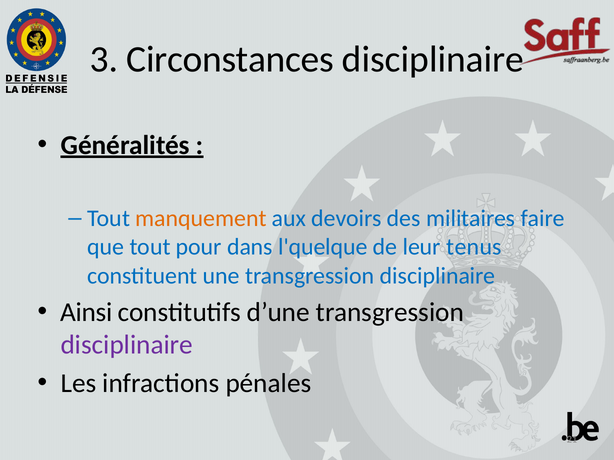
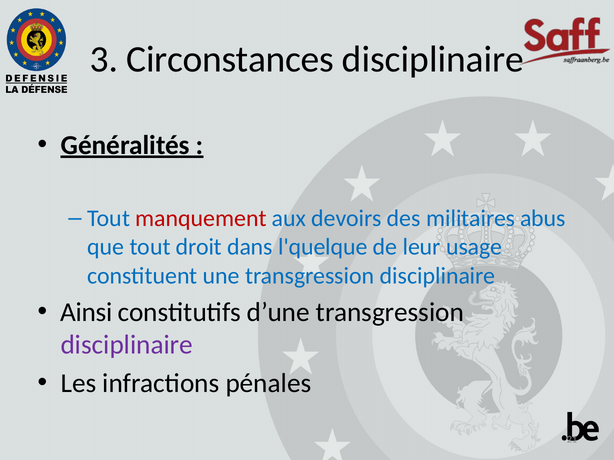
manquement colour: orange -> red (201, 219)
faire: faire -> abus (543, 219)
pour: pour -> droit (199, 247)
tenus: tenus -> usage (474, 247)
